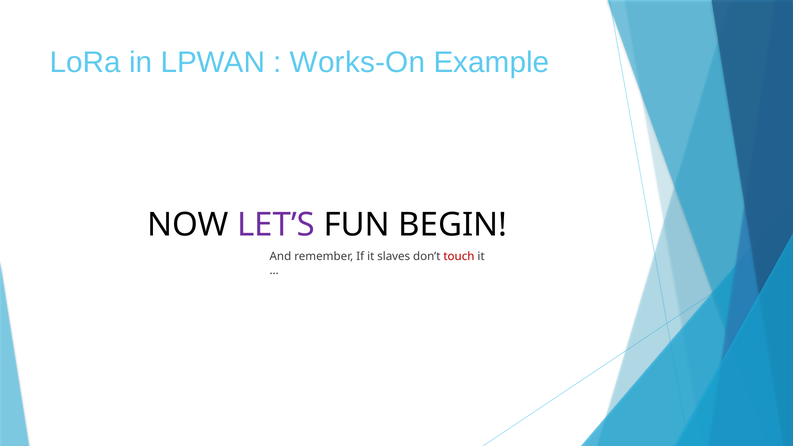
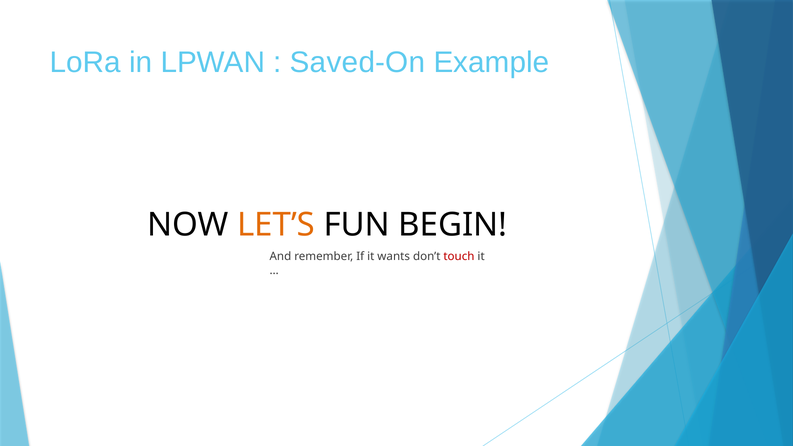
Works-On: Works-On -> Saved-On (358, 63)
LET’S colour: purple -> orange (276, 225)
slaves: slaves -> wants (394, 257)
